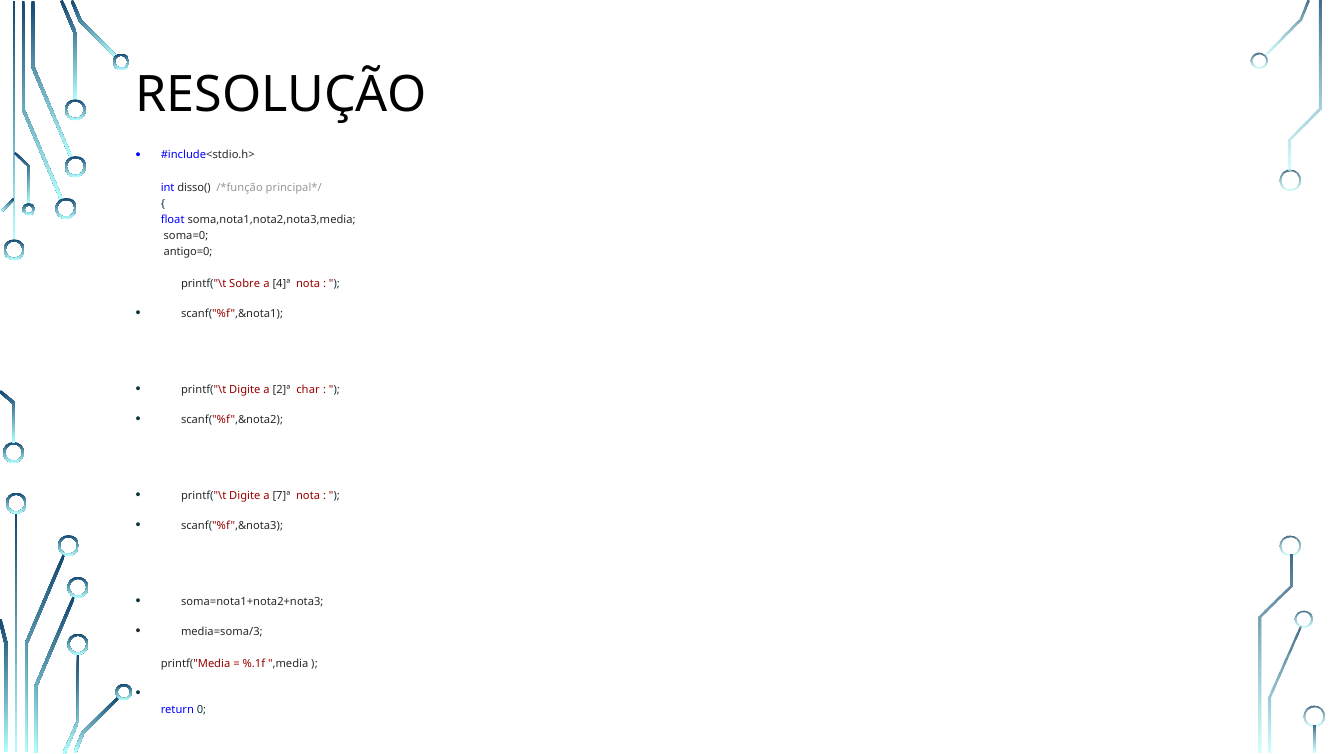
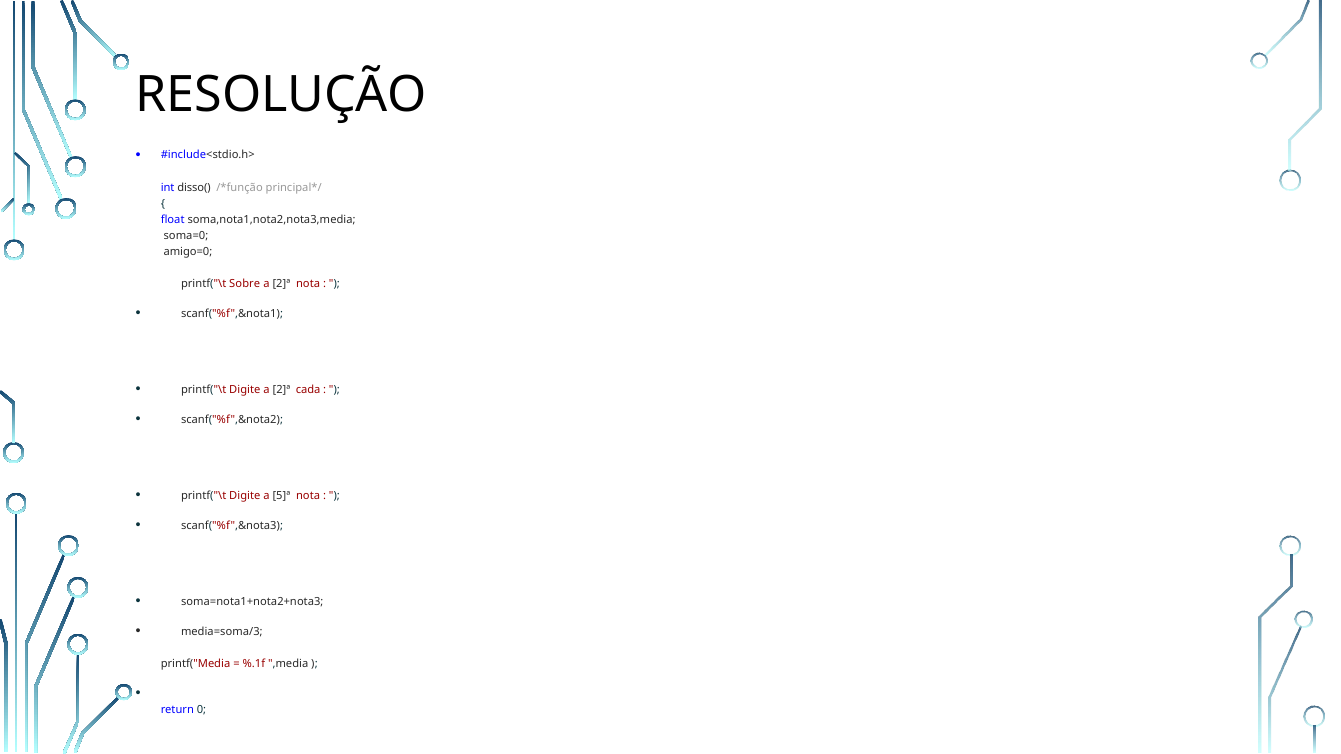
antigo=0: antigo=0 -> amigo=0 (188, 252)
4]ª: 4]ª -> 2]ª (281, 284)
char: char -> cada (308, 390)
7]ª: 7]ª -> 5]ª (281, 496)
